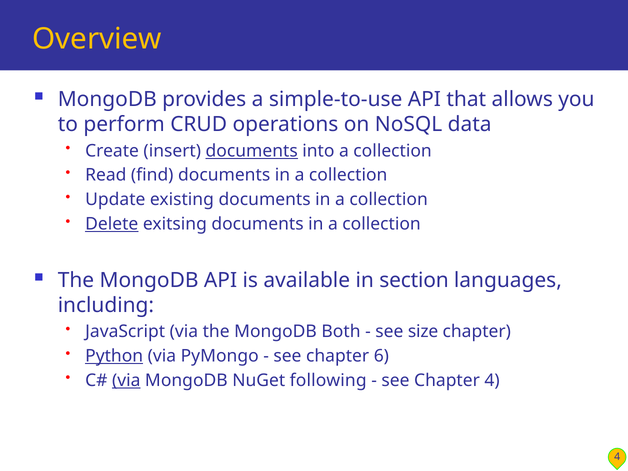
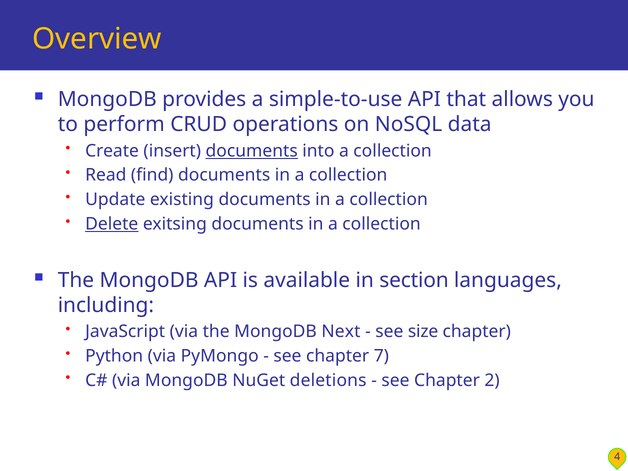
Both: Both -> Next (341, 332)
Python underline: present -> none (114, 356)
6: 6 -> 7 (381, 356)
via underline: present -> none (126, 380)
following: following -> deletions (328, 380)
Chapter 4: 4 -> 2 (492, 380)
